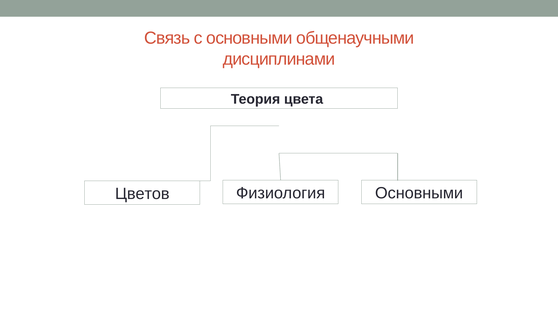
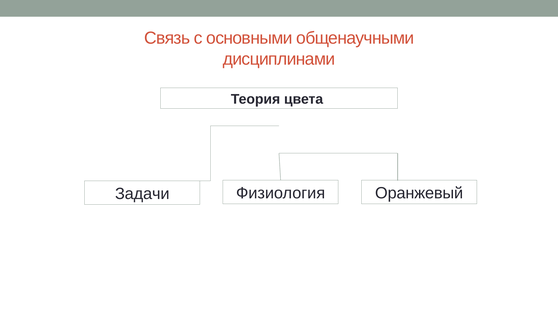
Цветов: Цветов -> Задачи (142, 194)
Физиология Основными: Основными -> Оранжевый (419, 193)
